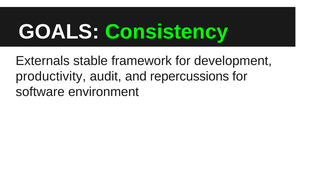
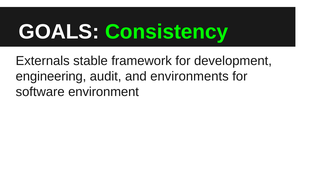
productivity: productivity -> engineering (51, 76)
repercussions: repercussions -> environments (189, 76)
